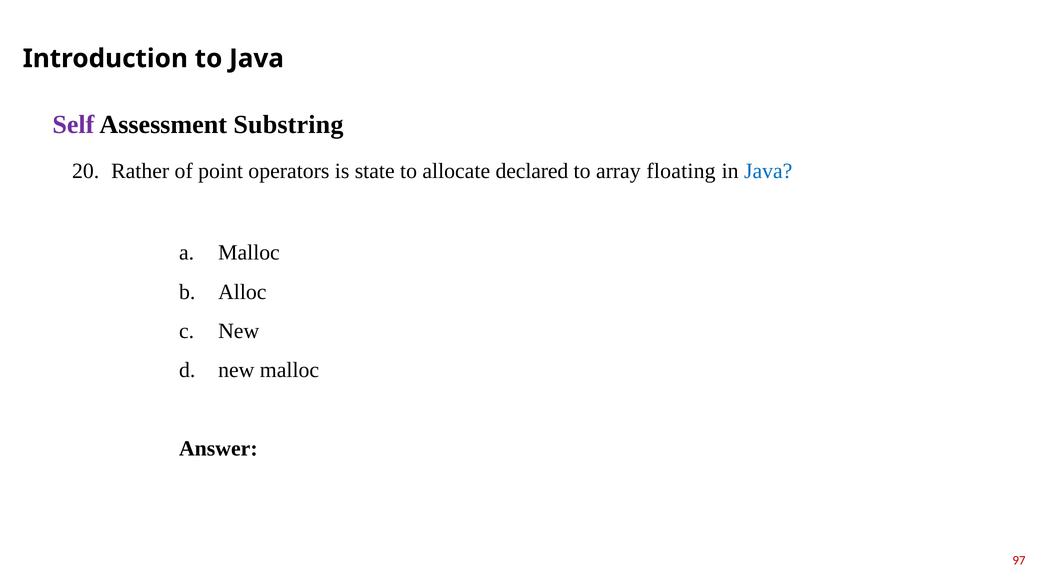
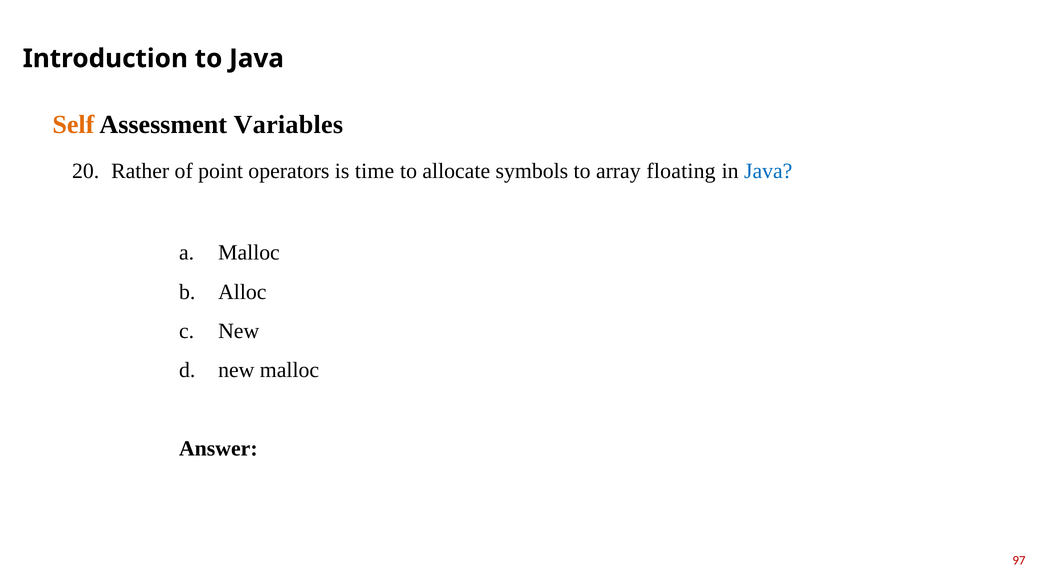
Self colour: purple -> orange (73, 125)
Substring: Substring -> Variables (288, 125)
state: state -> time (375, 171)
declared: declared -> symbols (532, 171)
